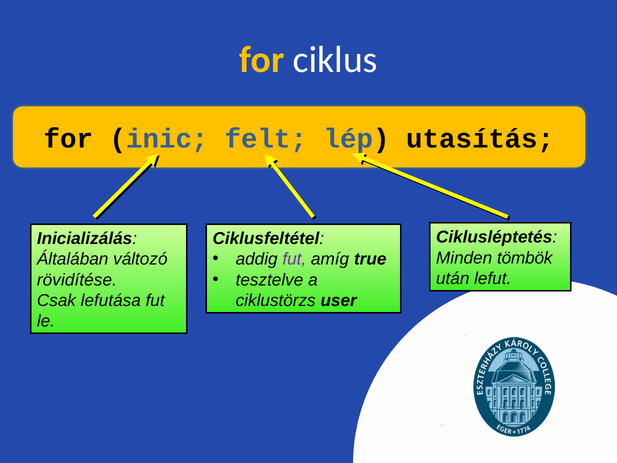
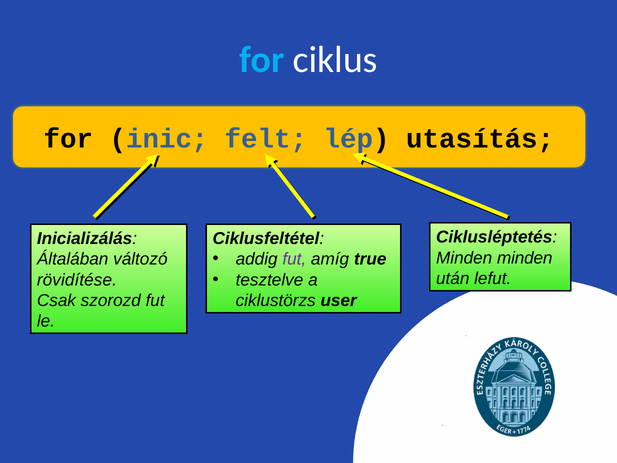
for colour: yellow -> light blue (262, 60)
Minden tömbök: tömbök -> minden (525, 258)
lefutása: lefutása -> szorozd (111, 300)
